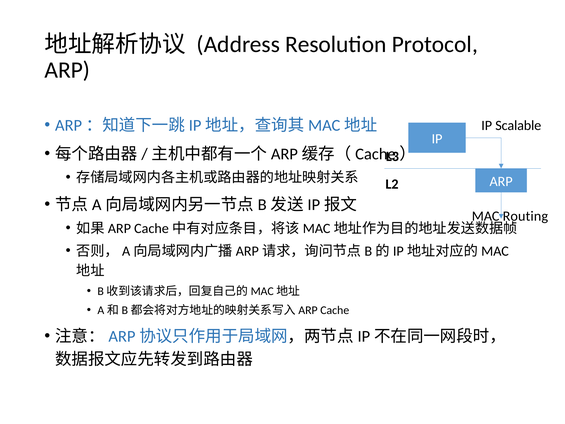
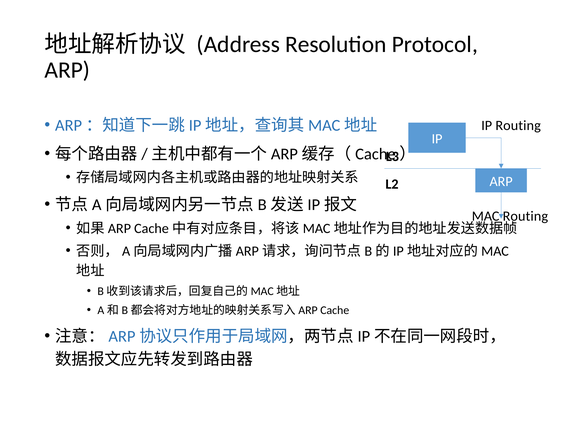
IP Scalable: Scalable -> Routing (518, 125)
